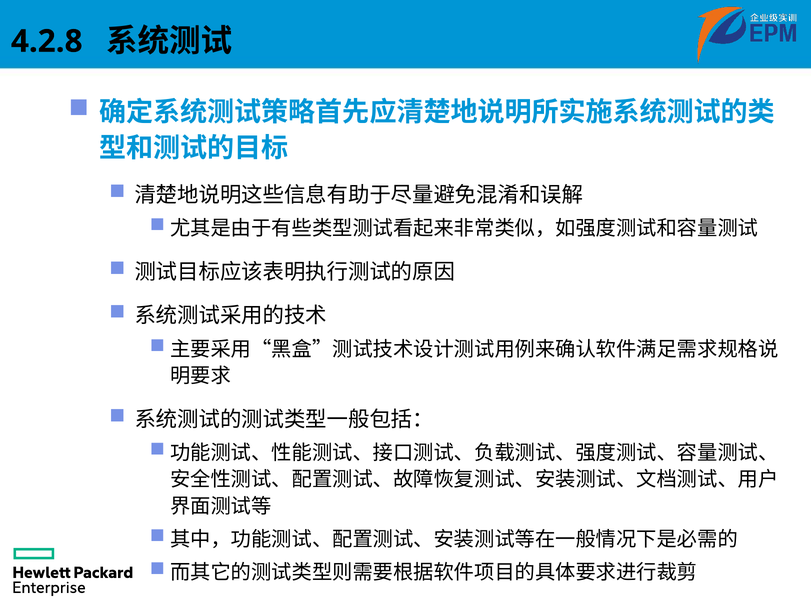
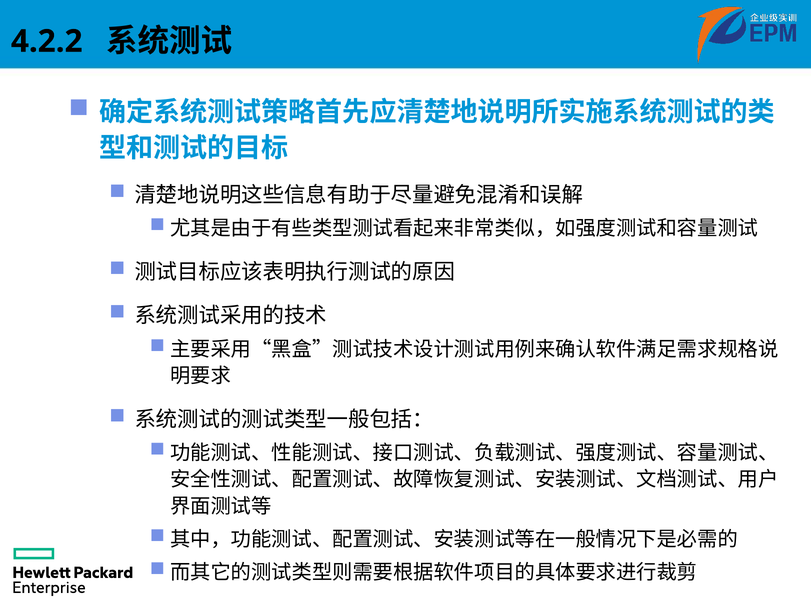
4.2.8: 4.2.8 -> 4.2.2 (47, 41)
